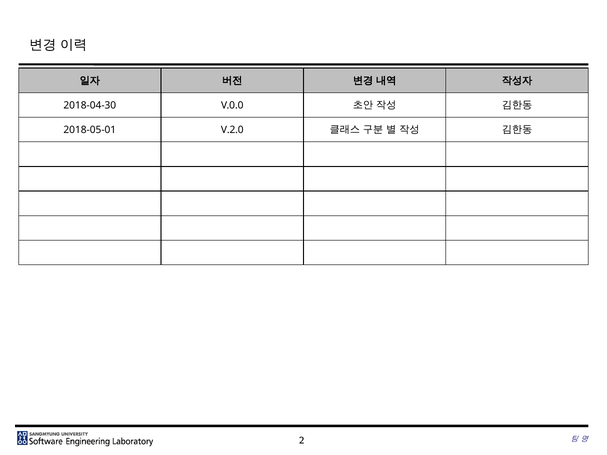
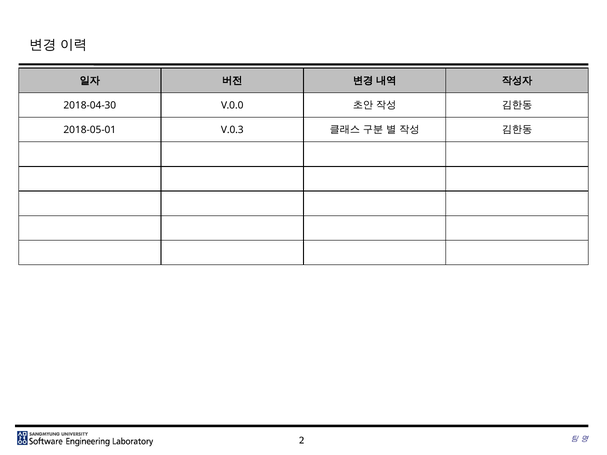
V.2.0: V.2.0 -> V.0.3 (232, 130)
